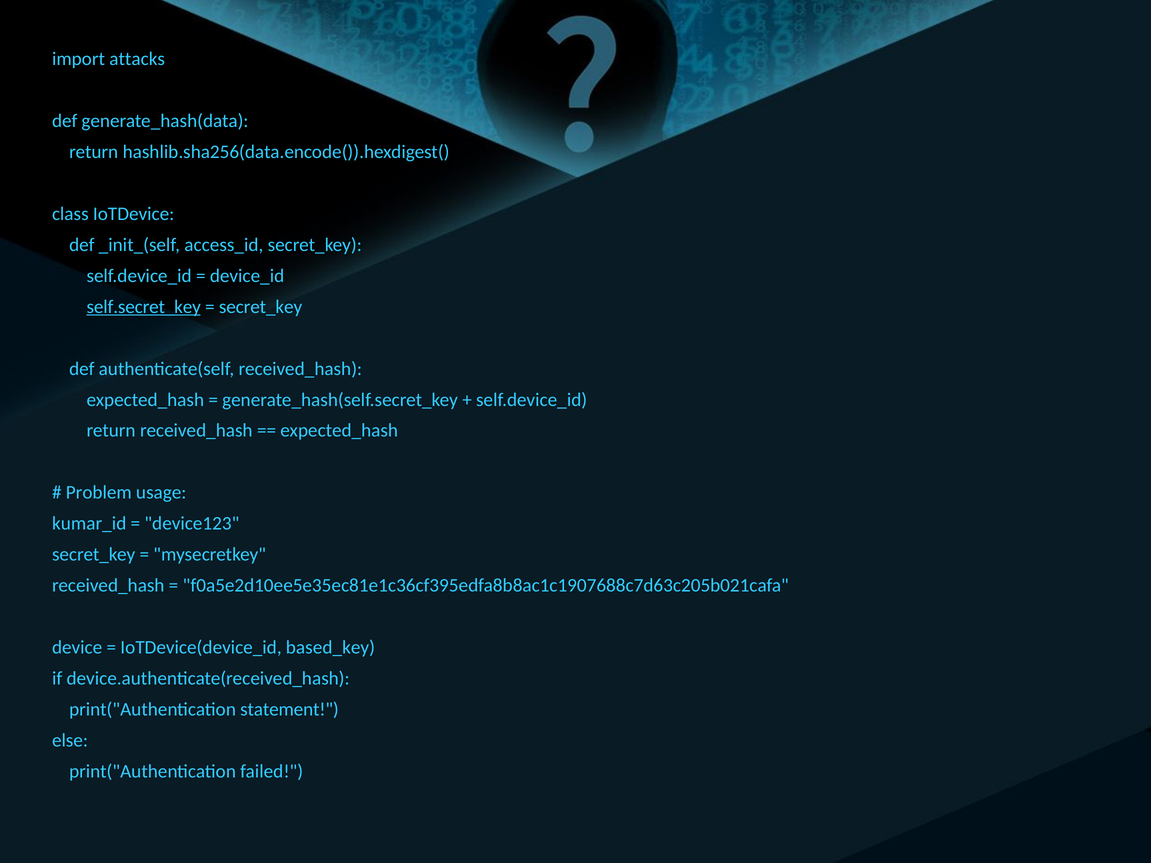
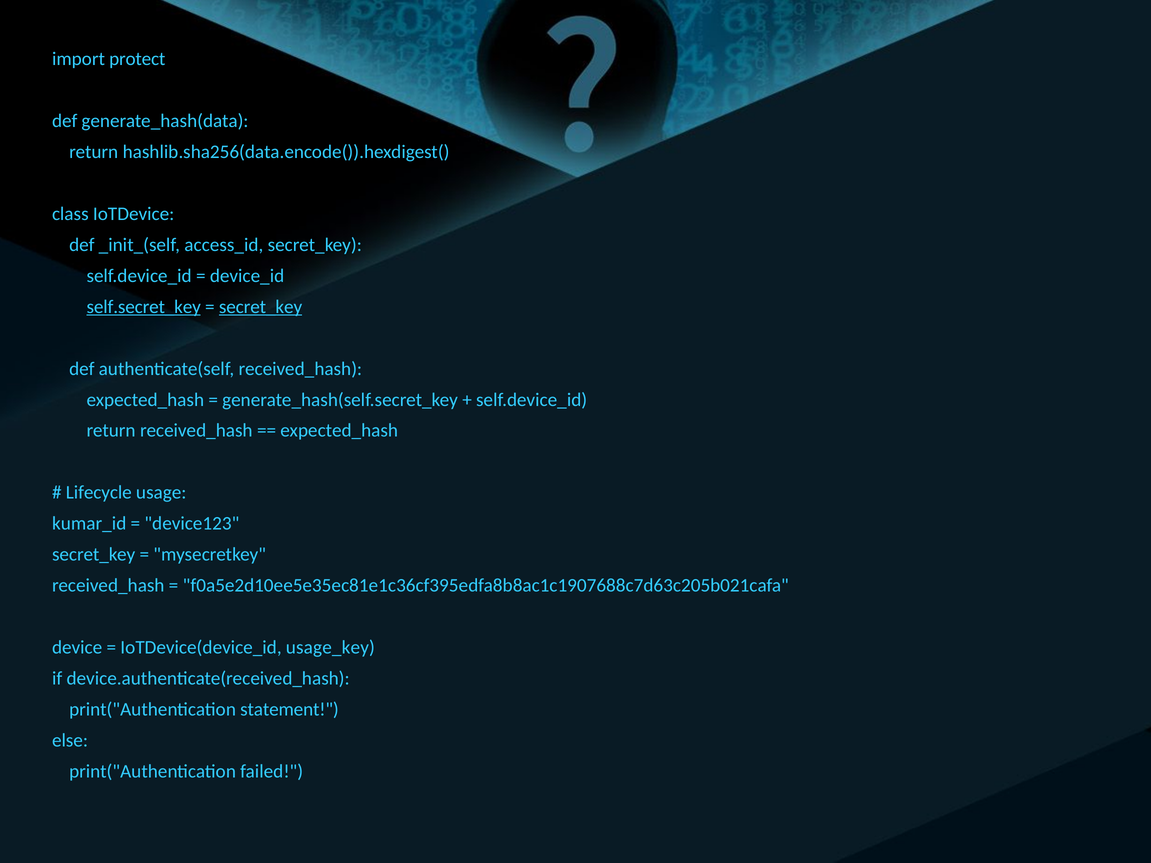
attacks: attacks -> protect (137, 59)
secret_key underline: none -> present (261, 307)
Problem: Problem -> Lifecycle (99, 493)
based_key: based_key -> usage_key (330, 648)
